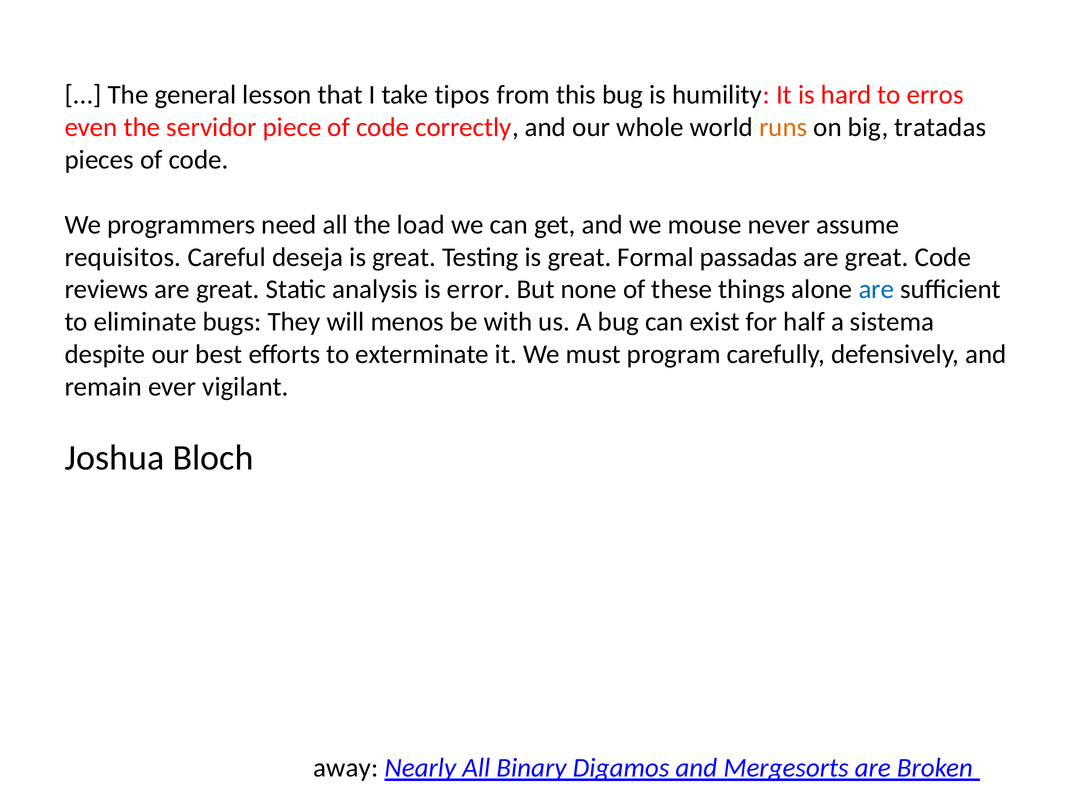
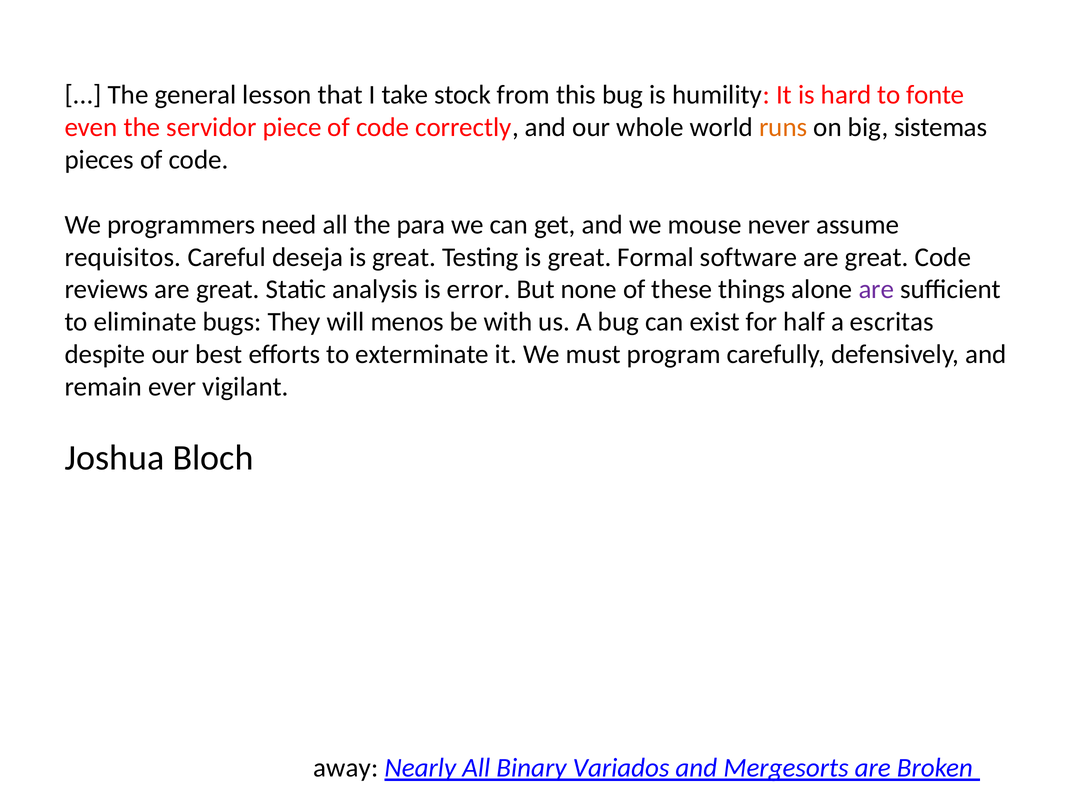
tipos: tipos -> stock (463, 95)
erros: erros -> fonte (935, 95)
tratadas: tratadas -> sistemas (941, 127)
load: load -> para (421, 225)
passadas: passadas -> software (749, 257)
are colour: blue -> purple (876, 290)
sistema: sistema -> escritas (892, 322)
Digamos: Digamos -> Variados (621, 768)
